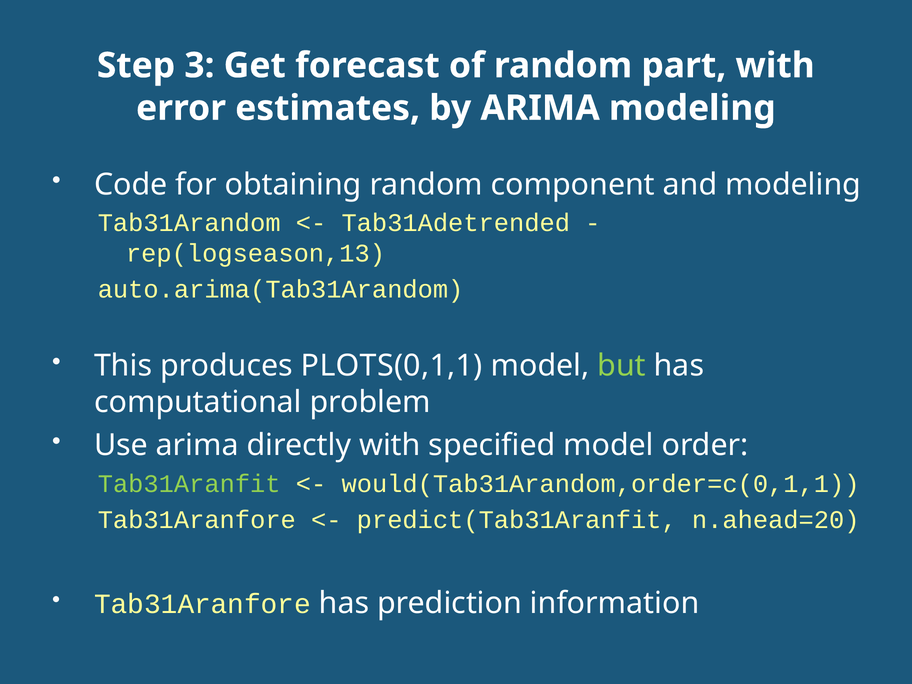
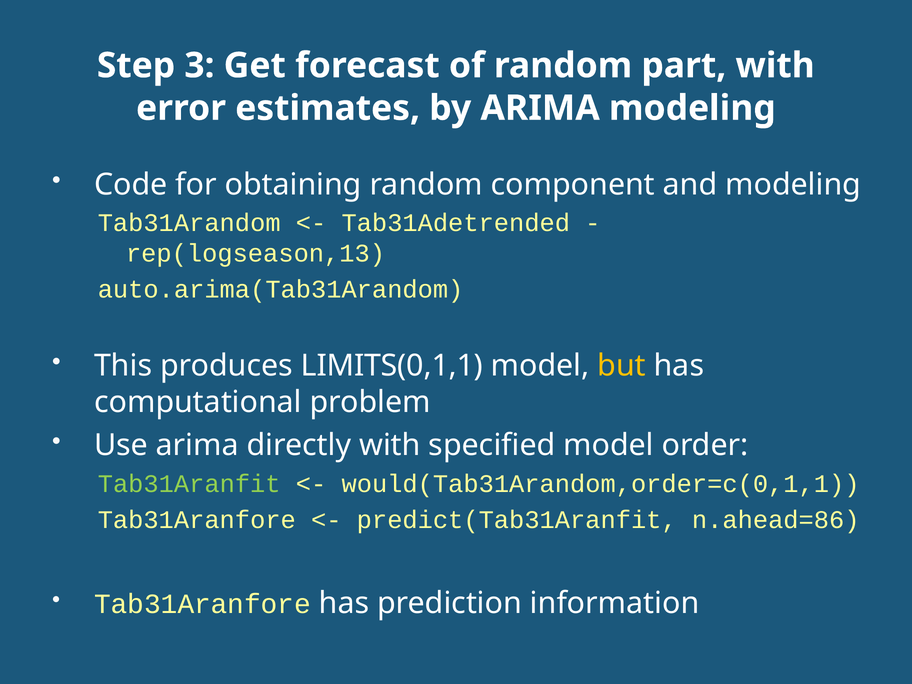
PLOTS(0,1,1: PLOTS(0,1,1 -> LIMITS(0,1,1 (392, 366)
but colour: light green -> yellow (622, 366)
n.ahead=20: n.ahead=20 -> n.ahead=86 (776, 520)
